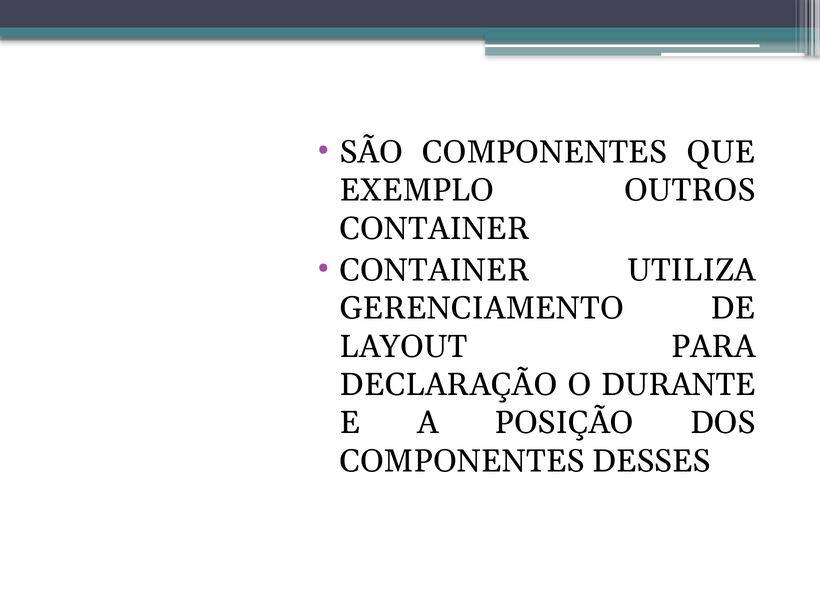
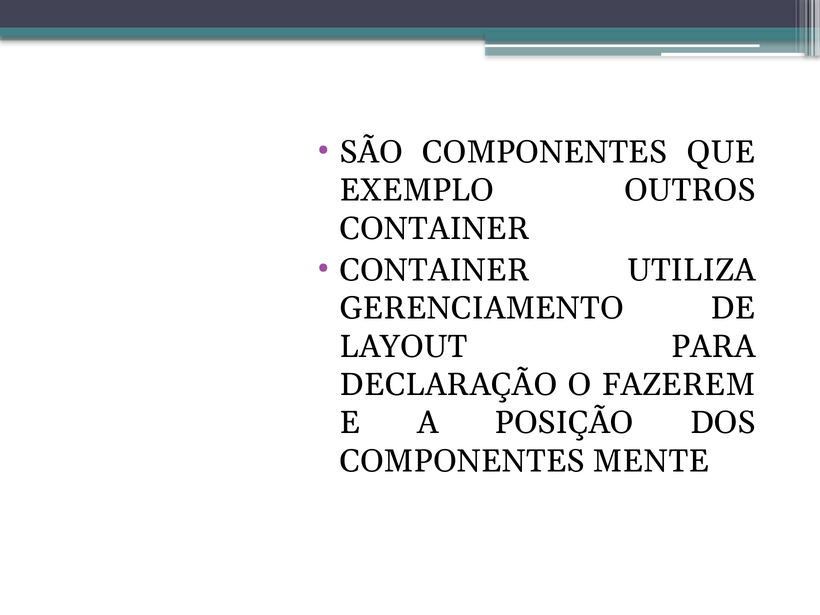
DURANTE: DURANTE -> FAZEREM (678, 385)
DESSES: DESSES -> MENTE (651, 461)
